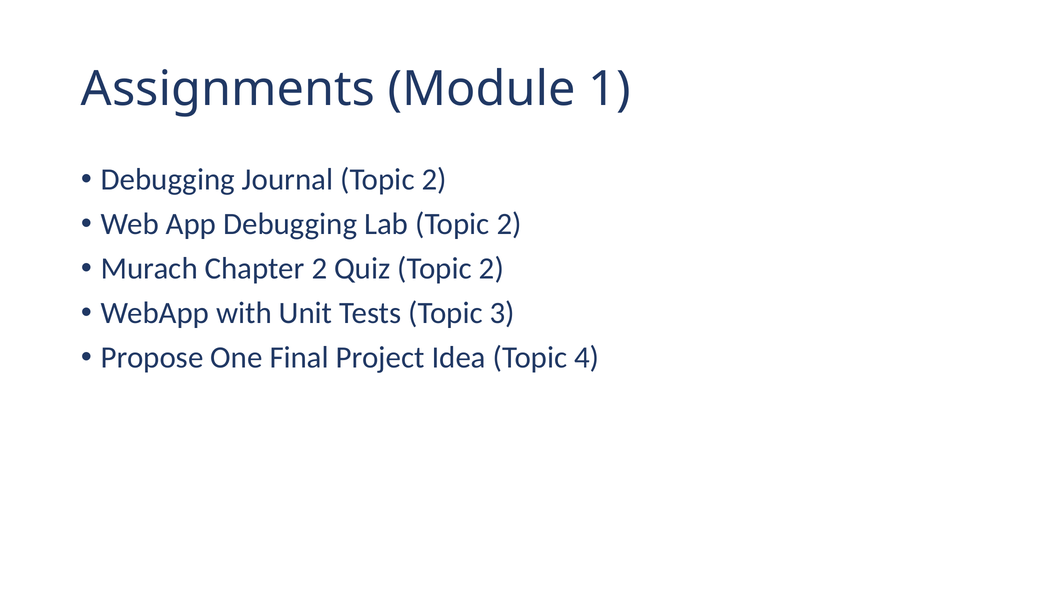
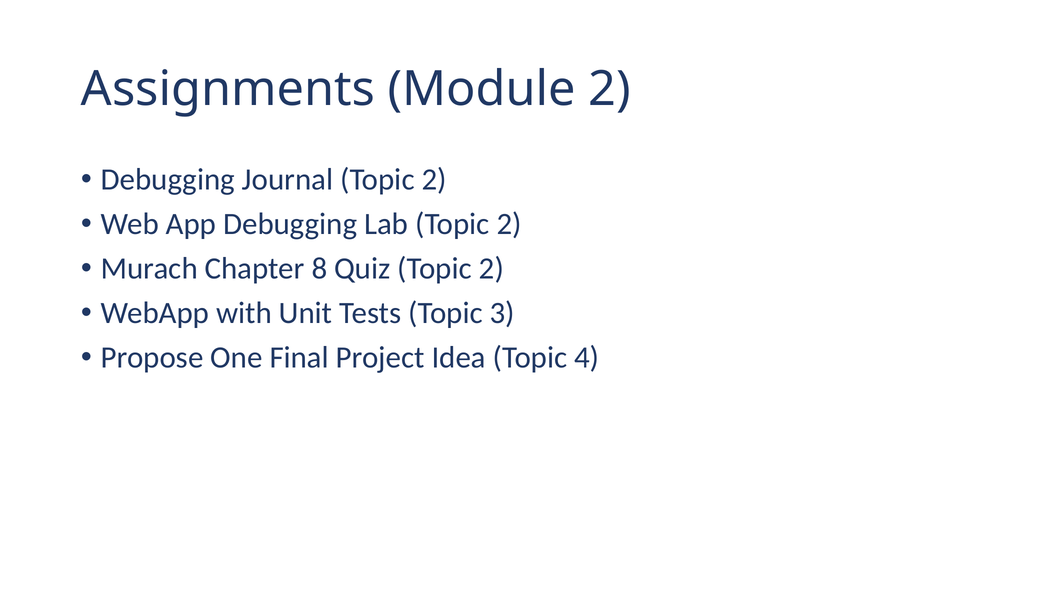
Module 1: 1 -> 2 (610, 89)
Chapter 2: 2 -> 8 (319, 268)
